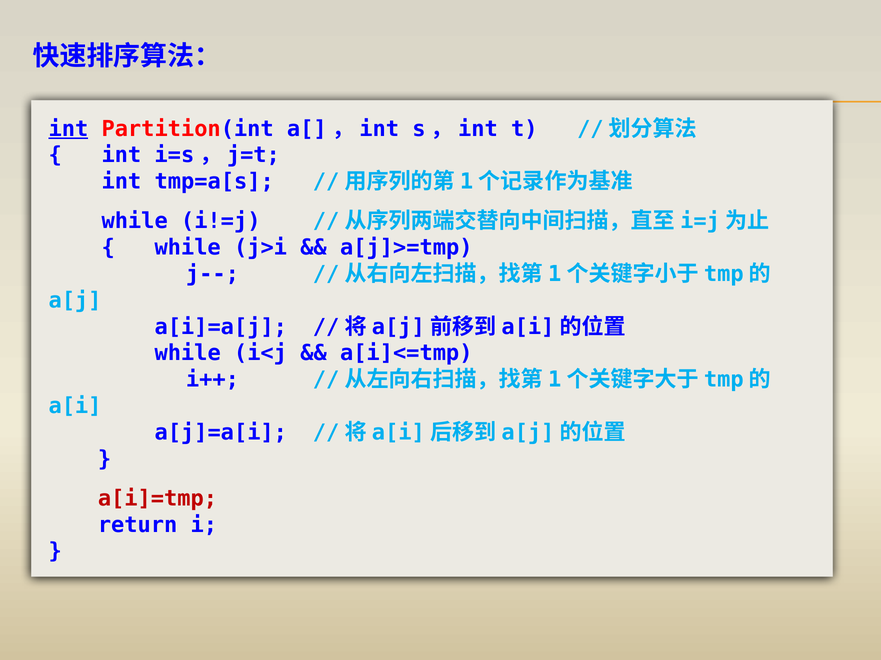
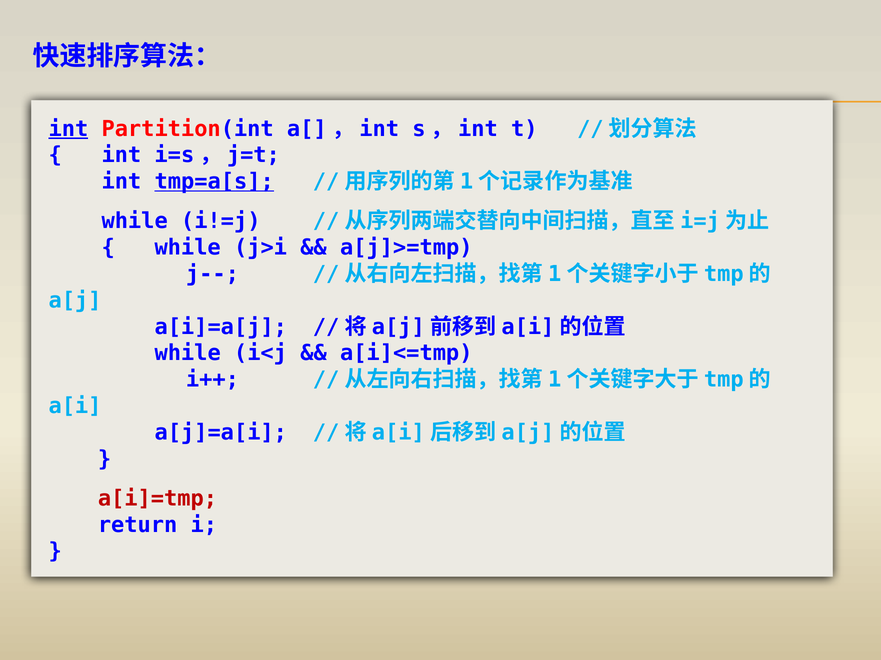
tmp=a[s underline: none -> present (214, 182)
